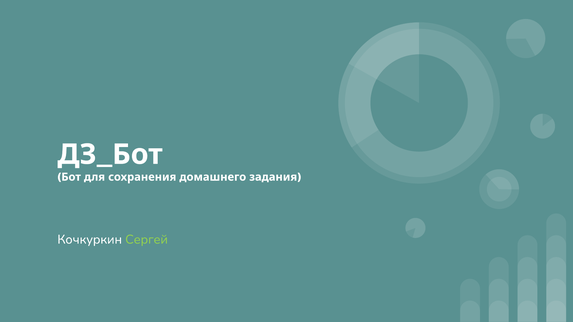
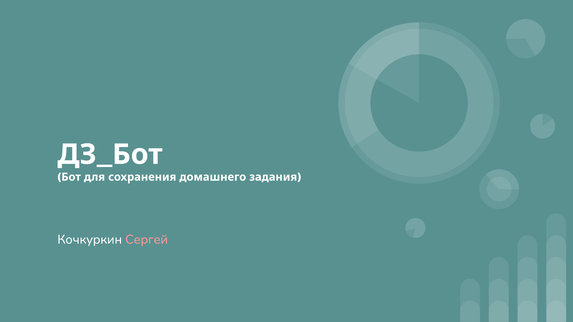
Сергей colour: light green -> pink (147, 240)
